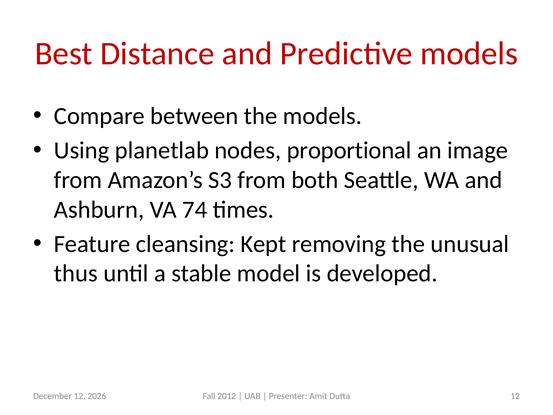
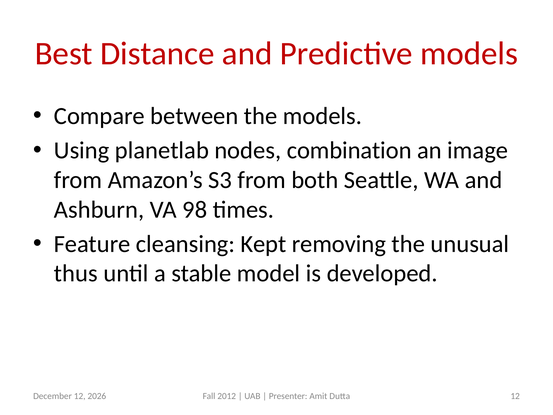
proportional: proportional -> combination (349, 150)
74: 74 -> 98 (195, 209)
